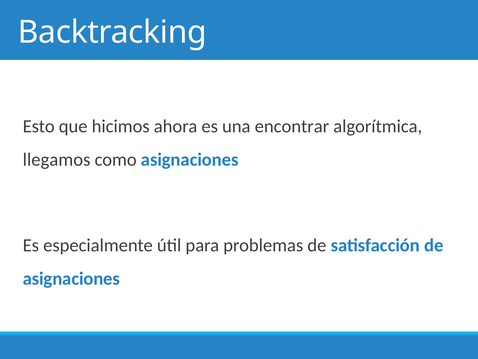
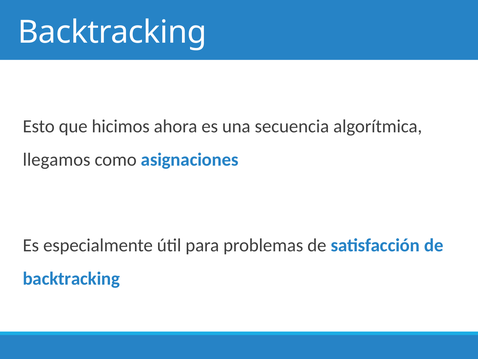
encontrar: encontrar -> secuencia (292, 126)
asignaciones: asignaciones -> backtracking (71, 278)
